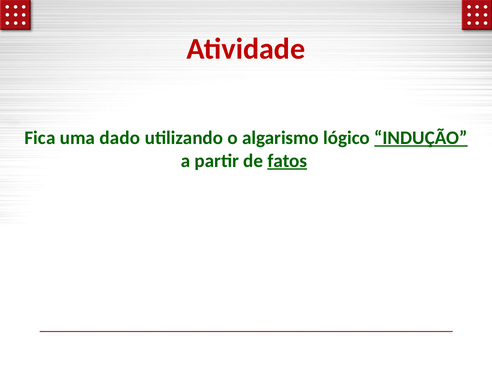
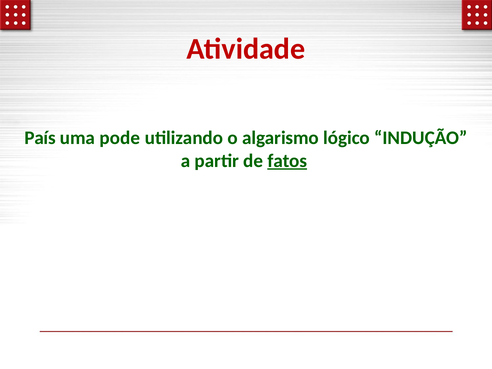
Fica: Fica -> País (40, 138)
dado: dado -> pode (120, 138)
INDUÇÃO underline: present -> none (421, 138)
